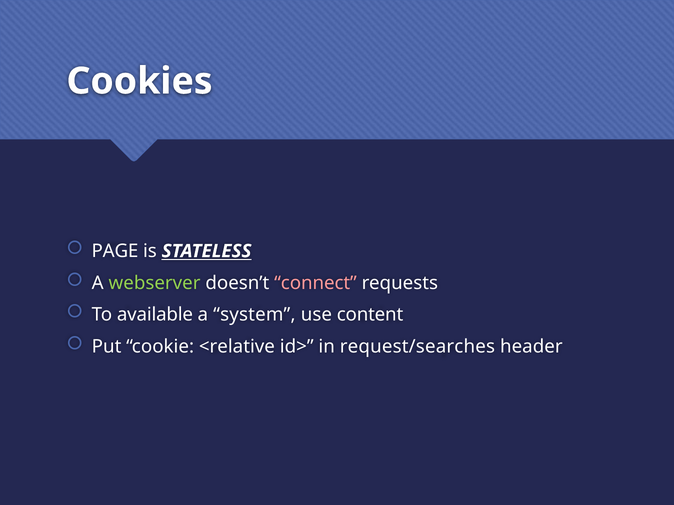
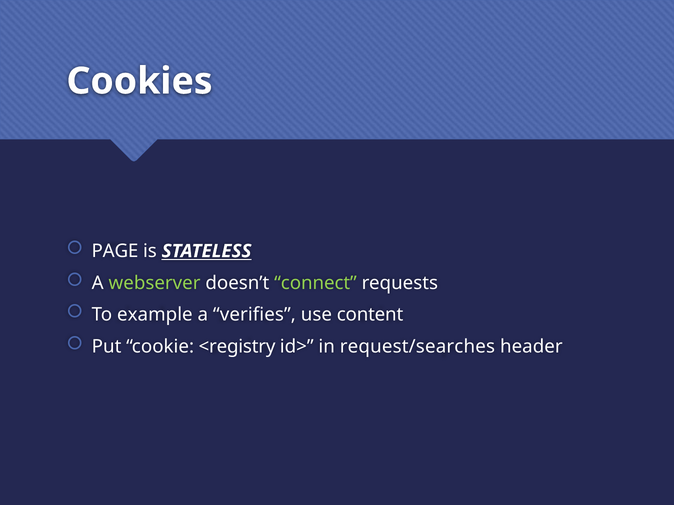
connect colour: pink -> light green (316, 283)
available: available -> example (155, 315)
system: system -> verifies (254, 315)
<relative: <relative -> <registry (237, 347)
